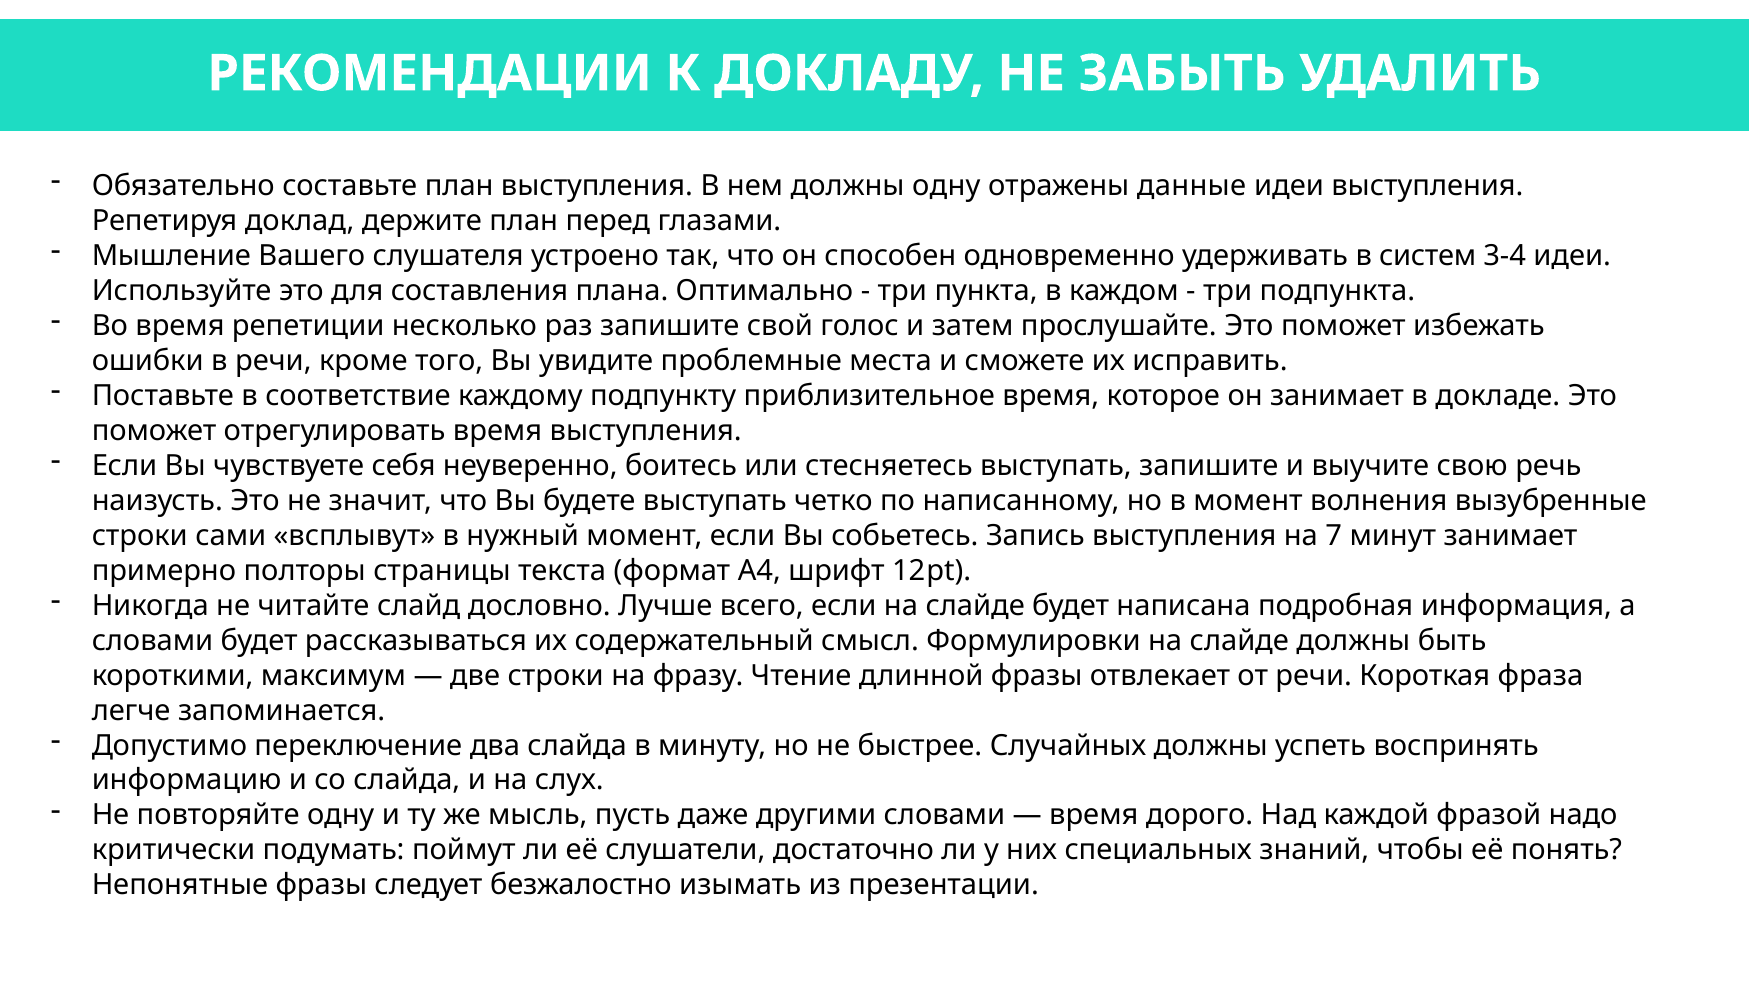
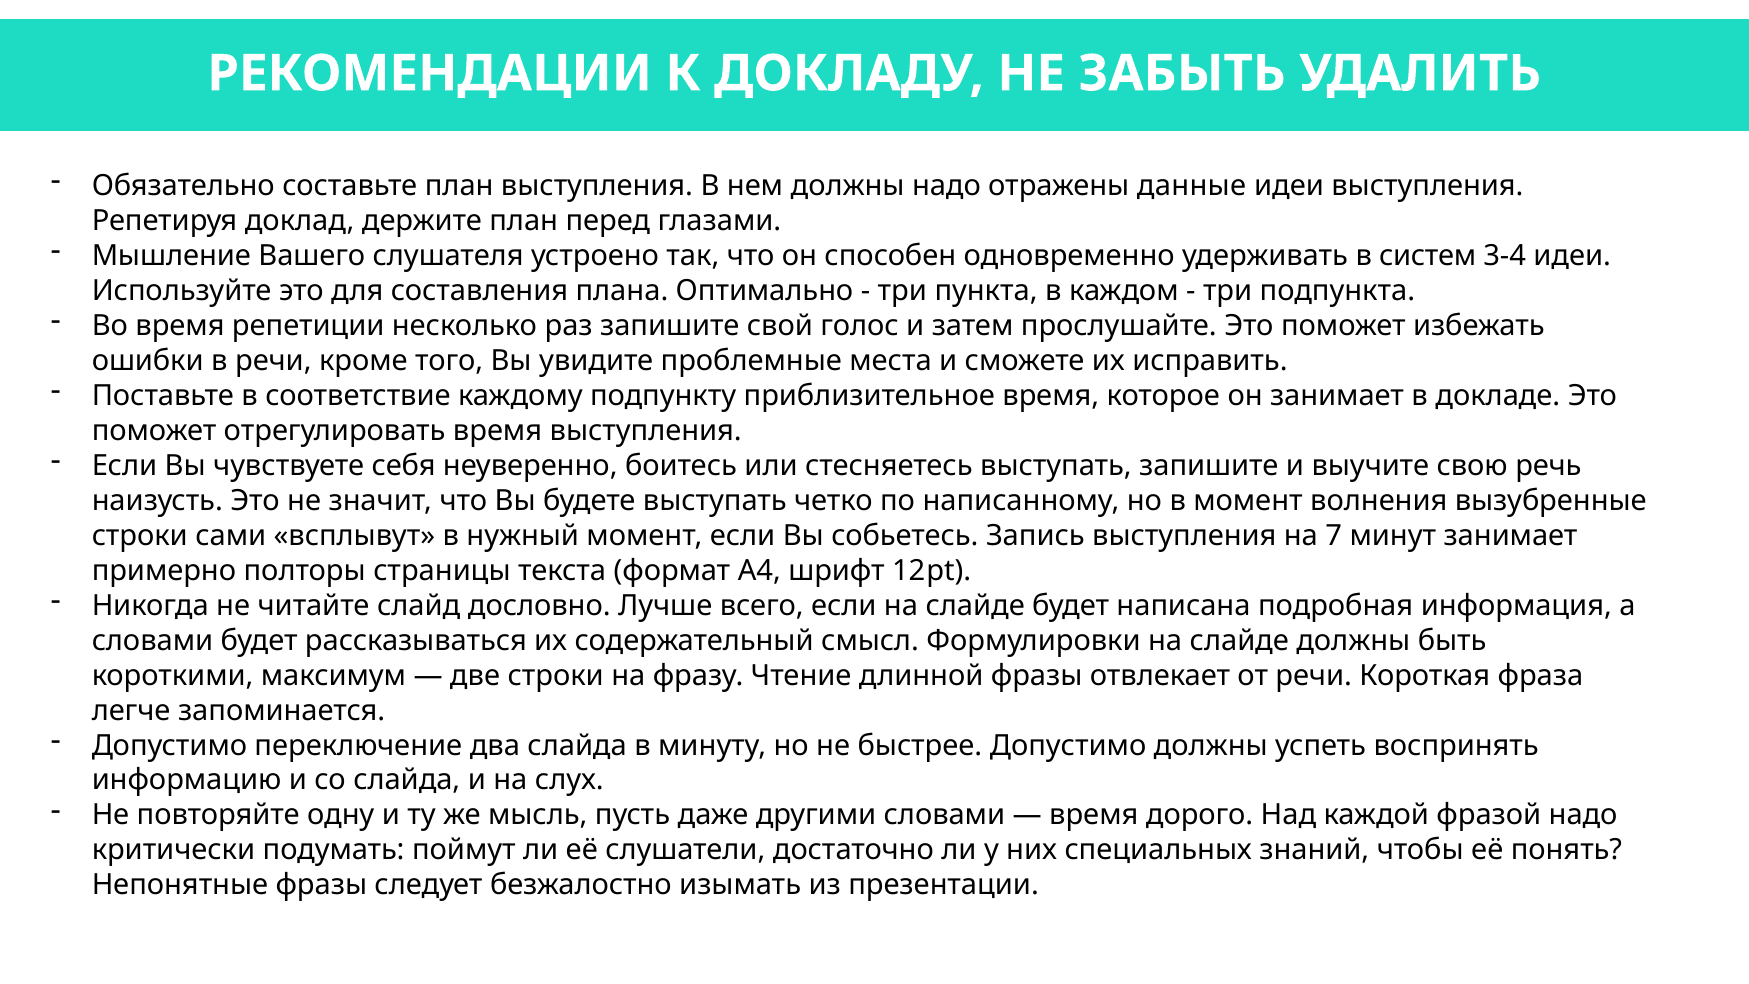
должны одну: одну -> надо (946, 186)
быстрее Случайных: Случайных -> Допустимо (1068, 745)
